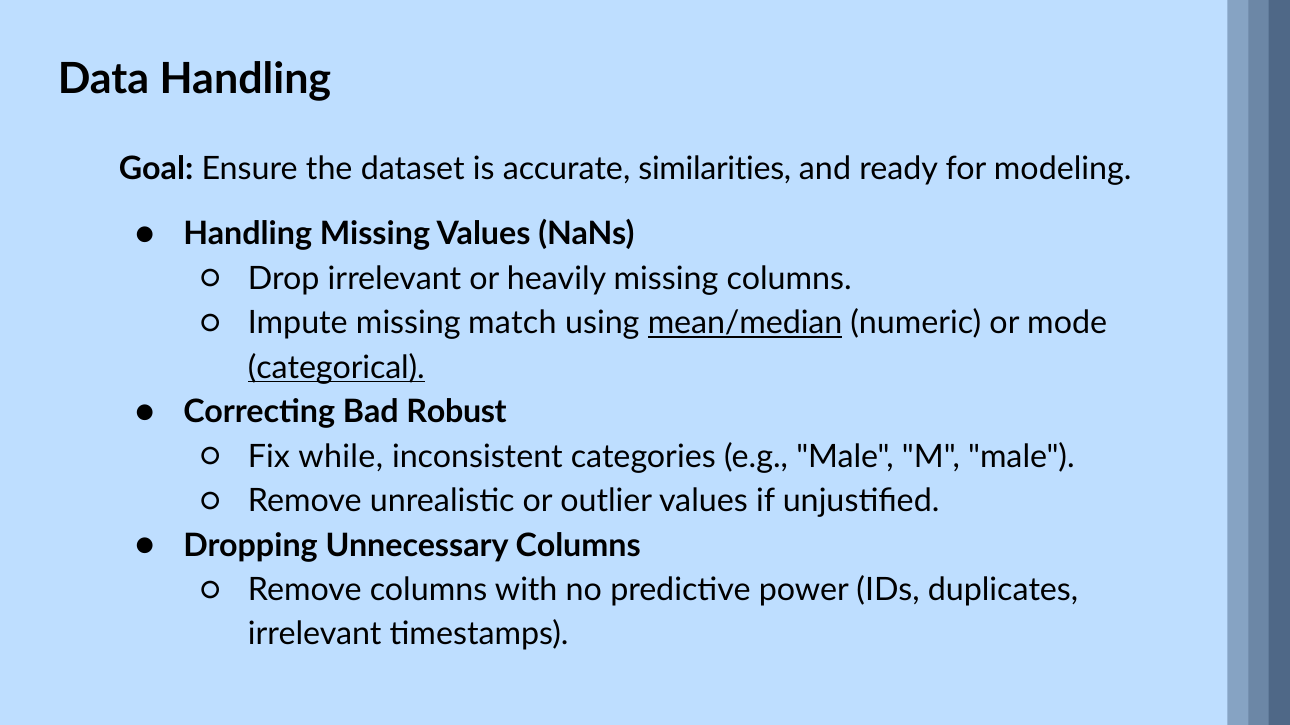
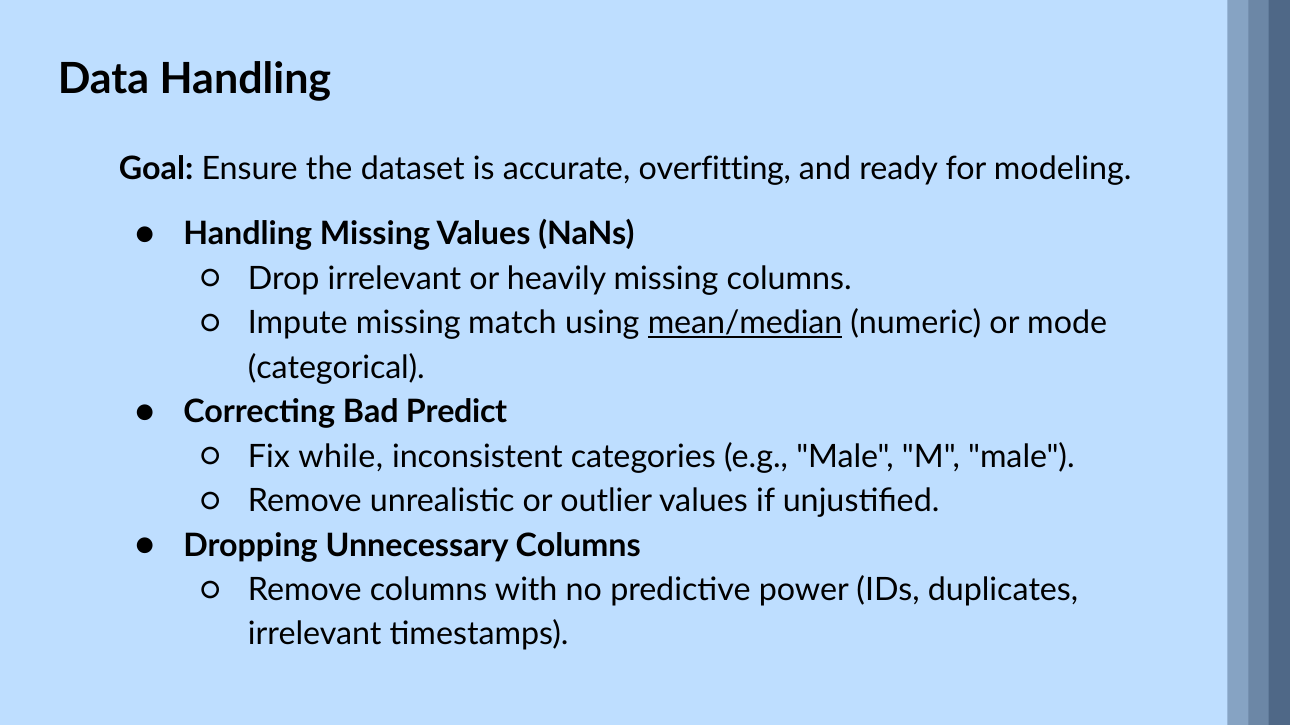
similarities: similarities -> overfitting (715, 169)
categorical underline: present -> none (336, 368)
Robust: Robust -> Predict (457, 412)
